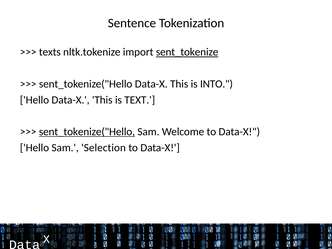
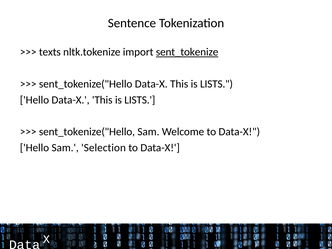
INTO: INTO -> LISTS (216, 84)
TEXT: TEXT -> LISTS (140, 100)
sent_tokenize("Hello underline: present -> none (87, 132)
